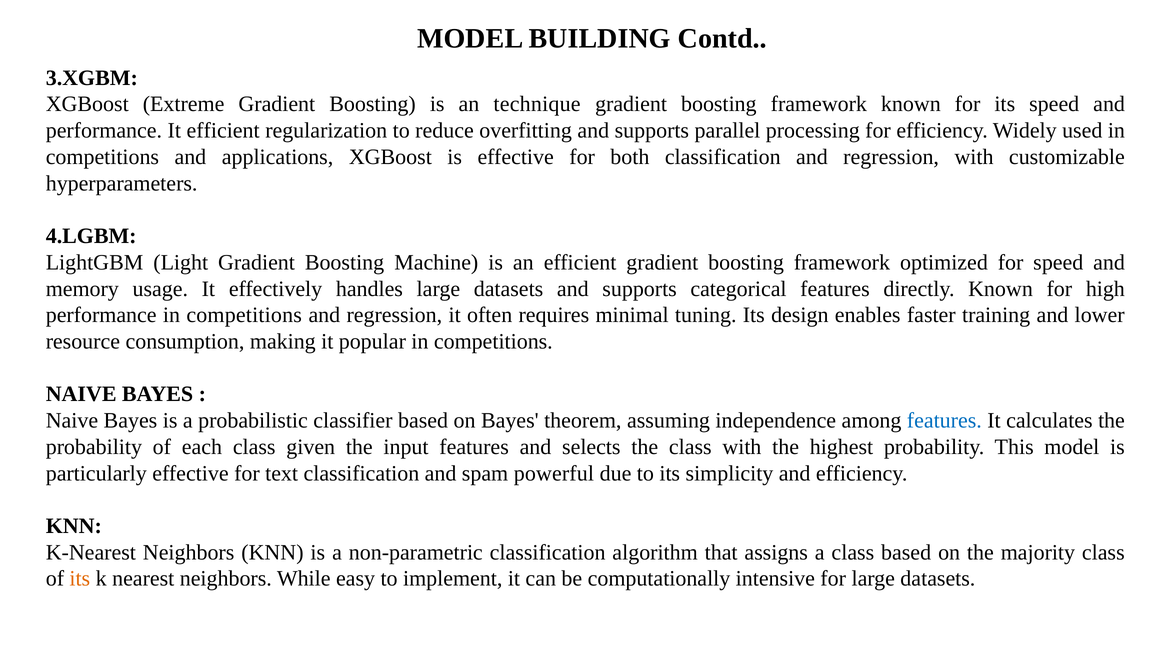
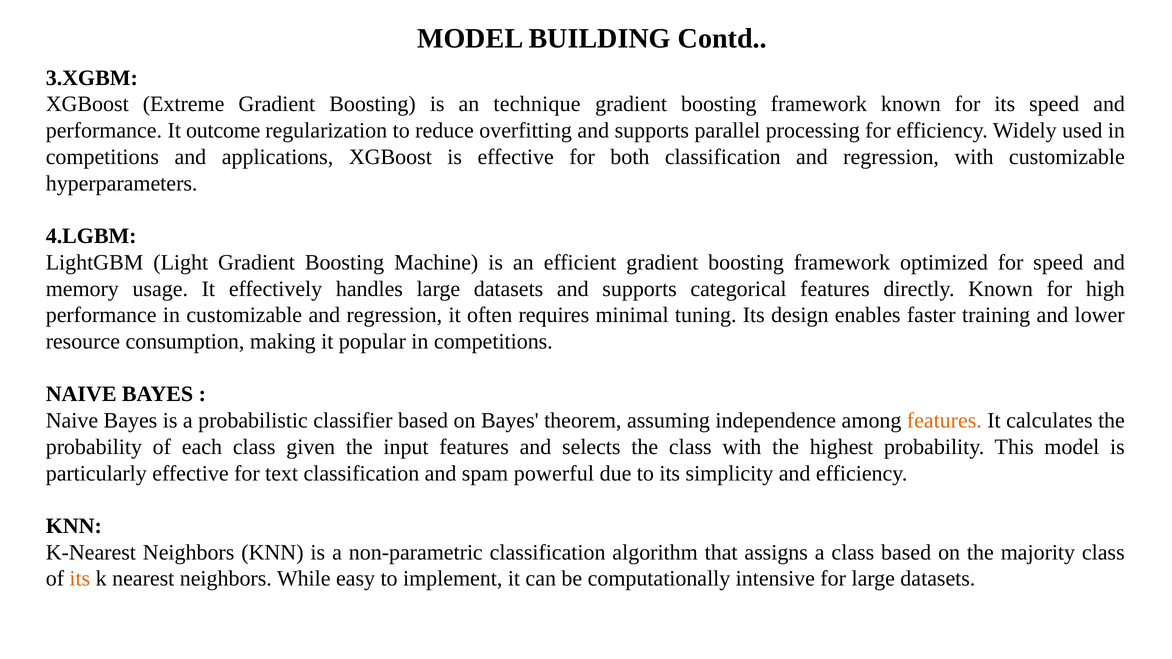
It efficient: efficient -> outcome (223, 131)
performance in competitions: competitions -> customizable (244, 315)
features colour: blue -> orange (944, 421)
